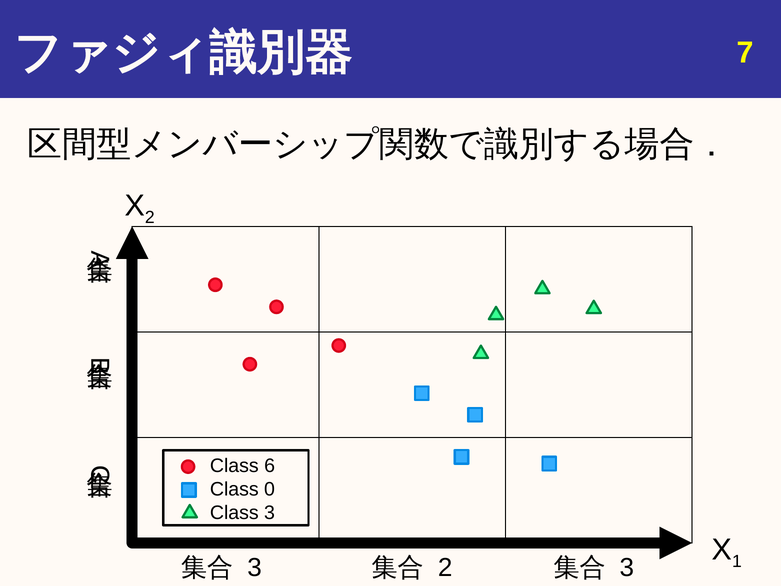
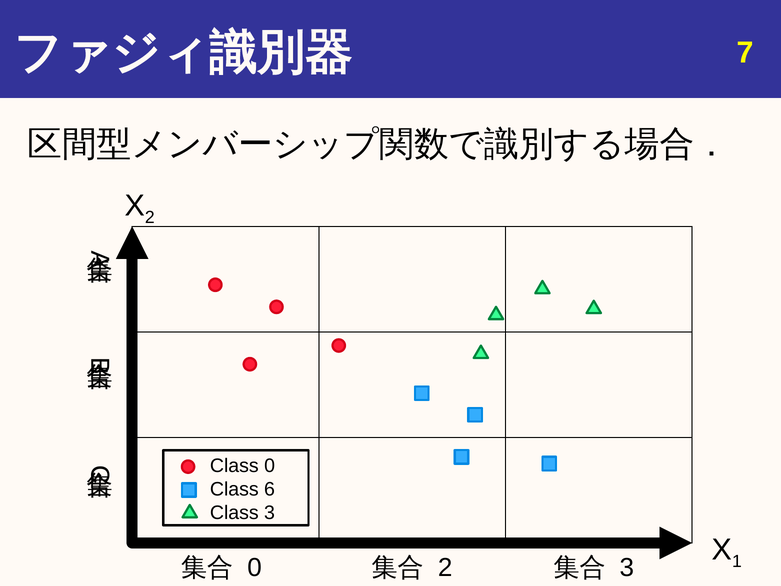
Class 6: 6 -> 0 (270, 465)
0: 0 -> 6 (269, 489)
3: 3 -> 0 (255, 568)
